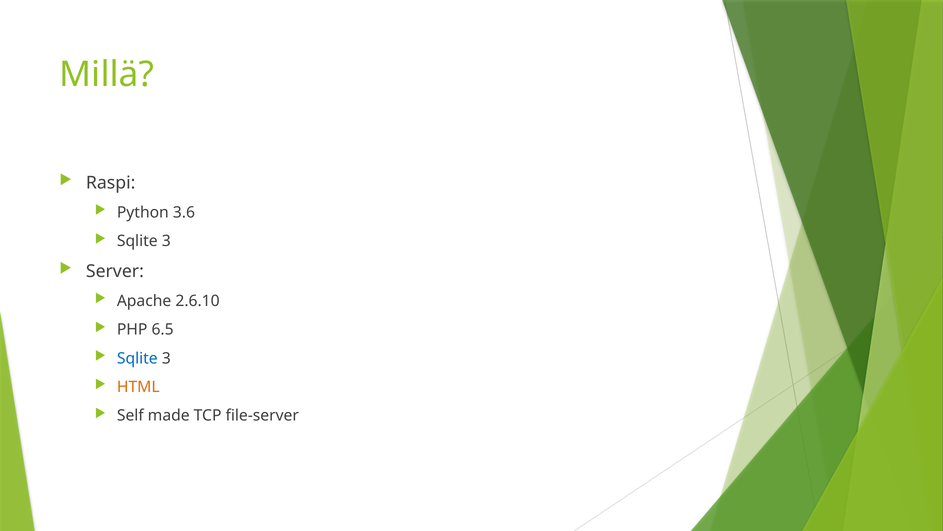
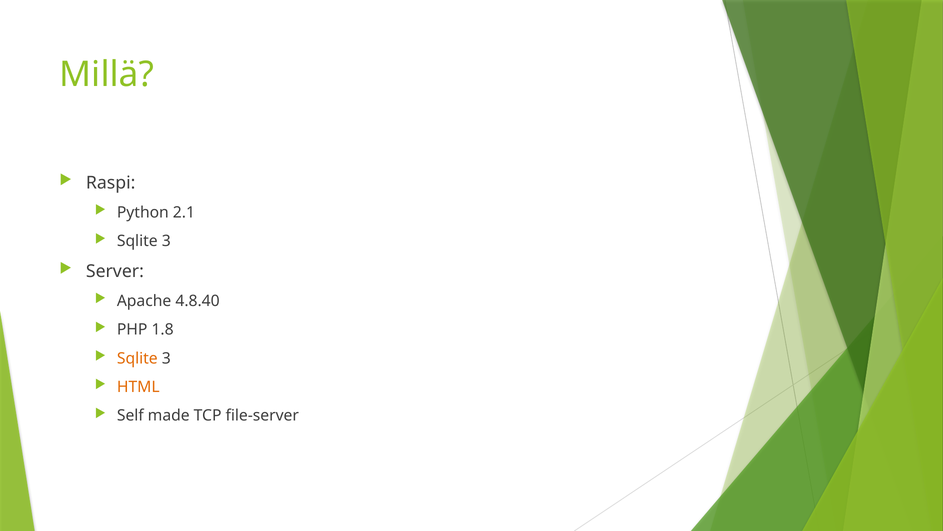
3.6: 3.6 -> 2.1 (184, 212)
2.6.10: 2.6.10 -> 4.8.40 (198, 301)
6.5: 6.5 -> 1.8 (163, 329)
Sqlite colour: blue -> orange (137, 358)
